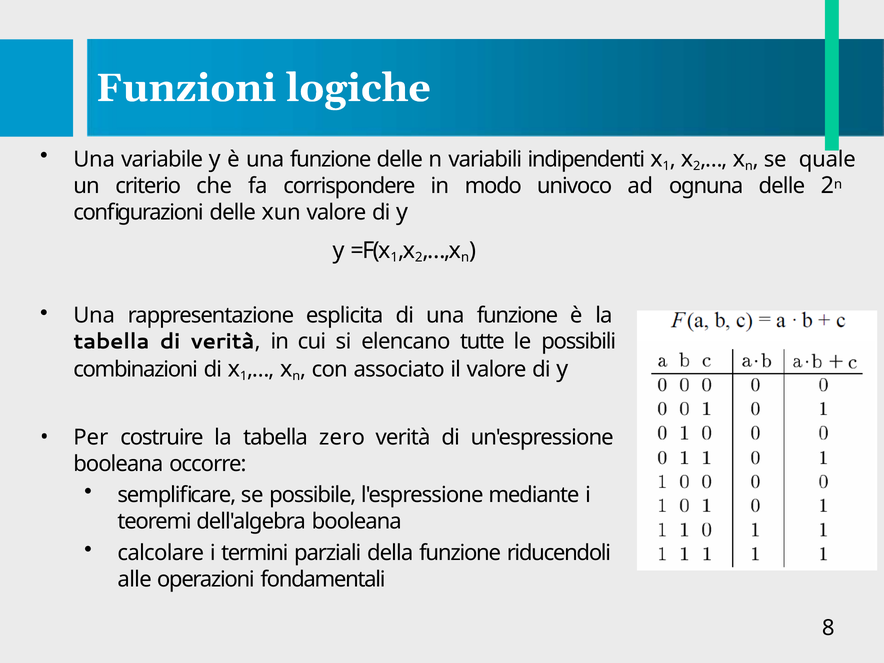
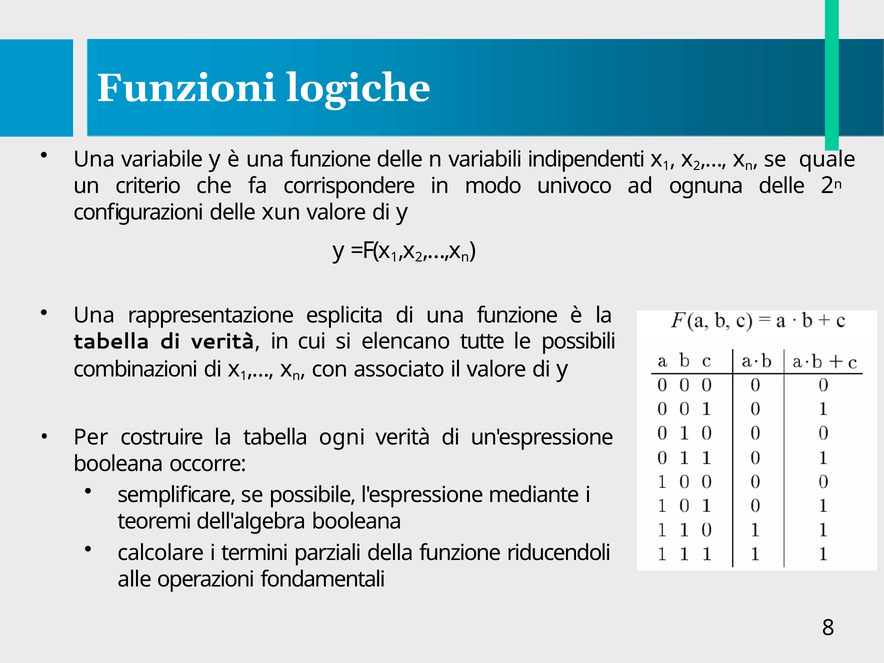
zero: zero -> ogni (342, 437)
